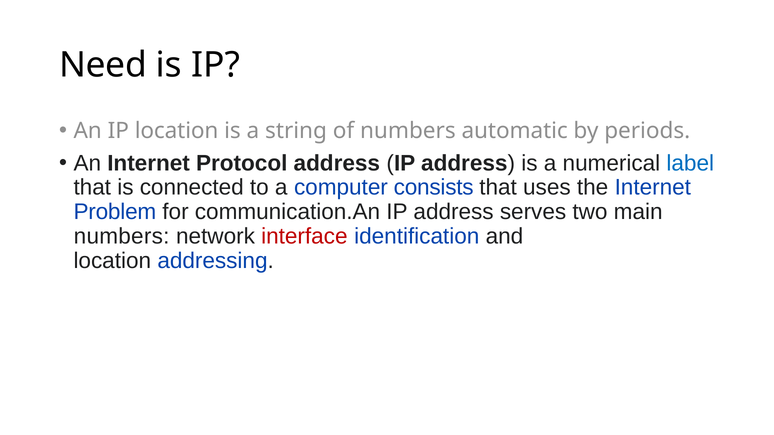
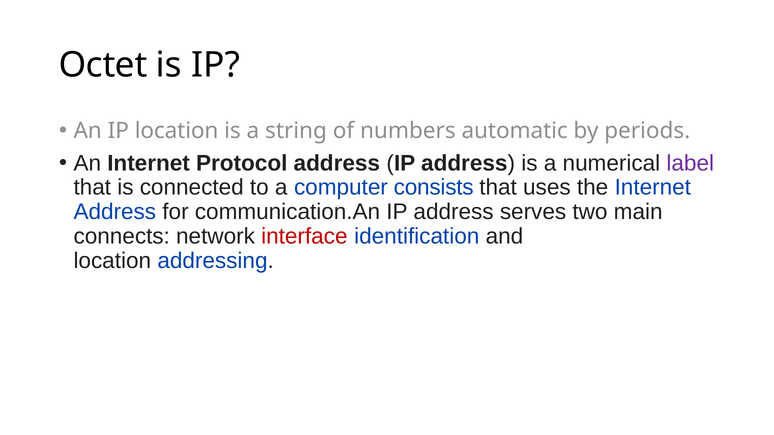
Need: Need -> Octet (103, 65)
label colour: blue -> purple (690, 163)
Problem: Problem -> Address (115, 212)
numbers: numbers -> connects (122, 236)
